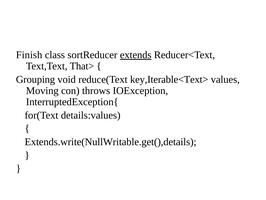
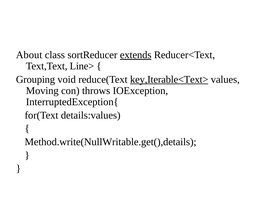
Finish: Finish -> About (29, 55)
That>: That> -> Line> (82, 66)
key,Iterable<Text> underline: none -> present (169, 79)
Extends.write(NullWritable.get(),details: Extends.write(NullWritable.get(),details -> Method.write(NullWritable.get(),details (111, 142)
